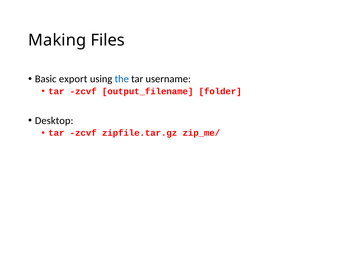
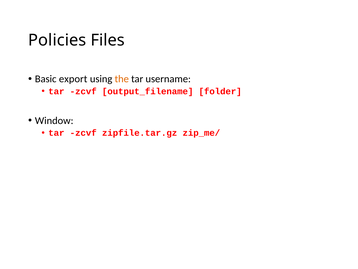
Making: Making -> Policies (57, 40)
the colour: blue -> orange (122, 79)
Desktop: Desktop -> Window (54, 120)
